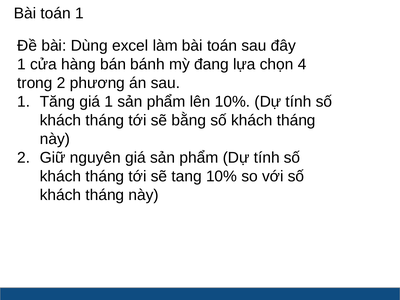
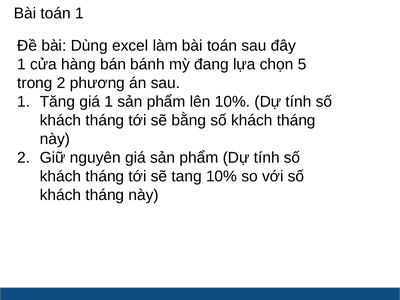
4: 4 -> 5 (302, 64)
